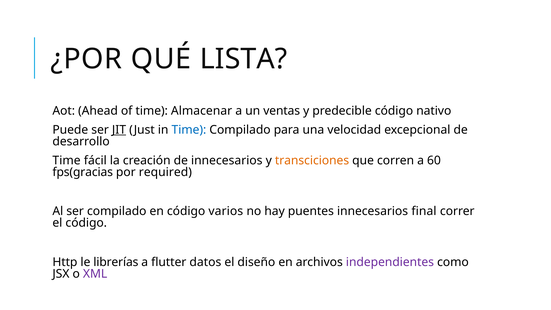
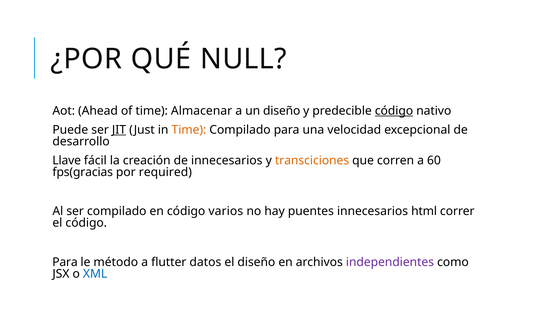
LISTA: LISTA -> NULL (243, 59)
un ventas: ventas -> diseño (282, 111)
código underline: none -> present (394, 111)
Time colour: blue -> orange (189, 130)
Time: Time -> Llave (67, 160)
final: final -> html (424, 211)
Http: Http -> Para (65, 262)
librerías: librerías -> método (116, 262)
XML colour: purple -> blue (95, 274)
